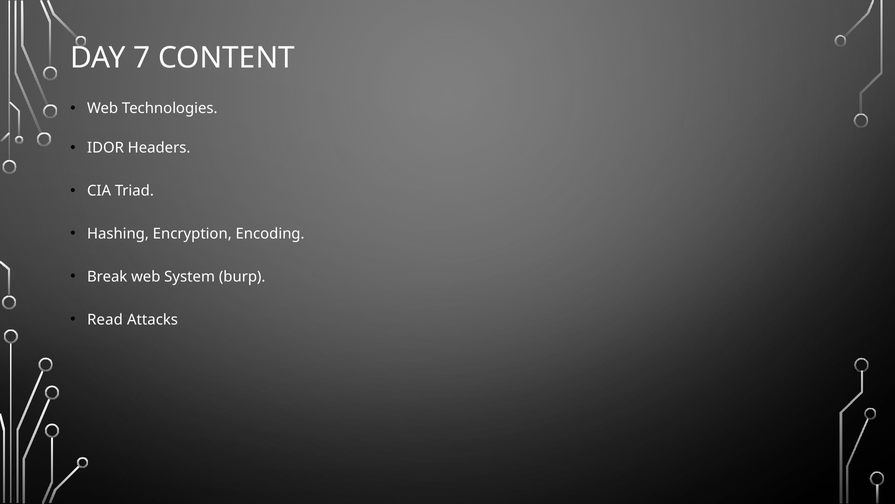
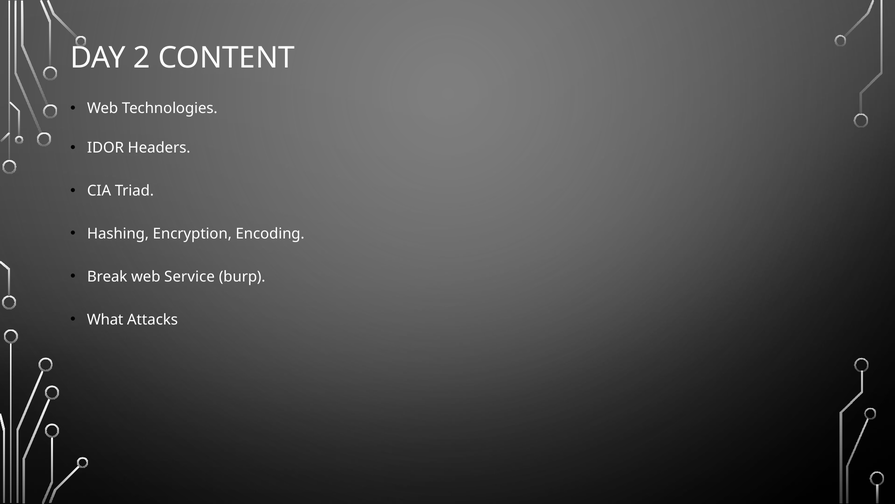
7: 7 -> 2 (142, 58)
System: System -> Service (190, 277)
Read: Read -> What (105, 319)
